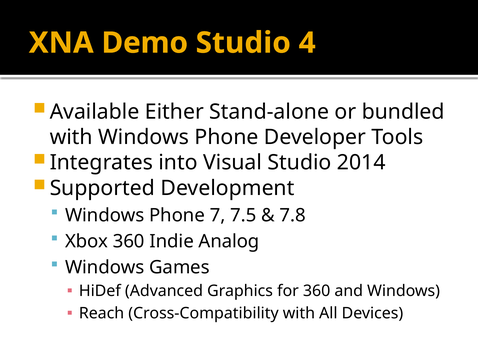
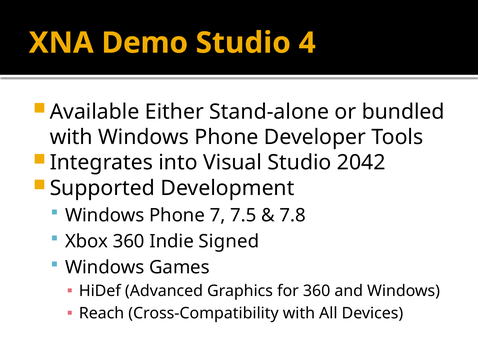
2014: 2014 -> 2042 (361, 163)
Analog: Analog -> Signed (229, 242)
